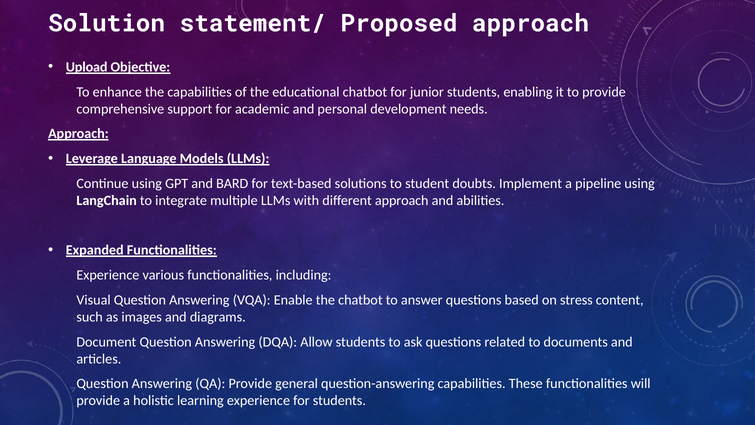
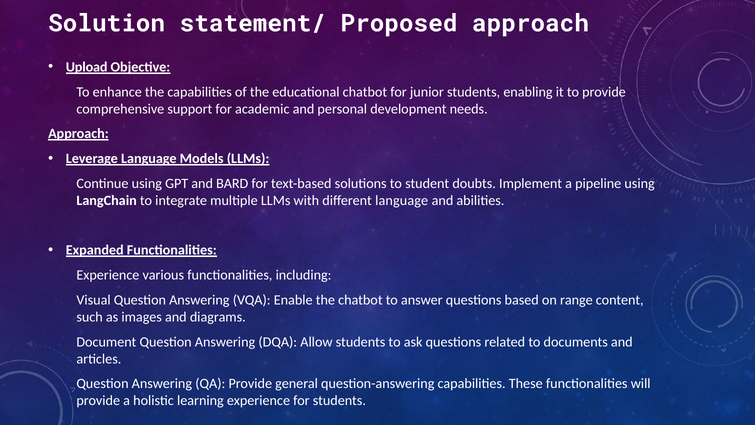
different approach: approach -> language (402, 200)
stress: stress -> range (576, 300)
